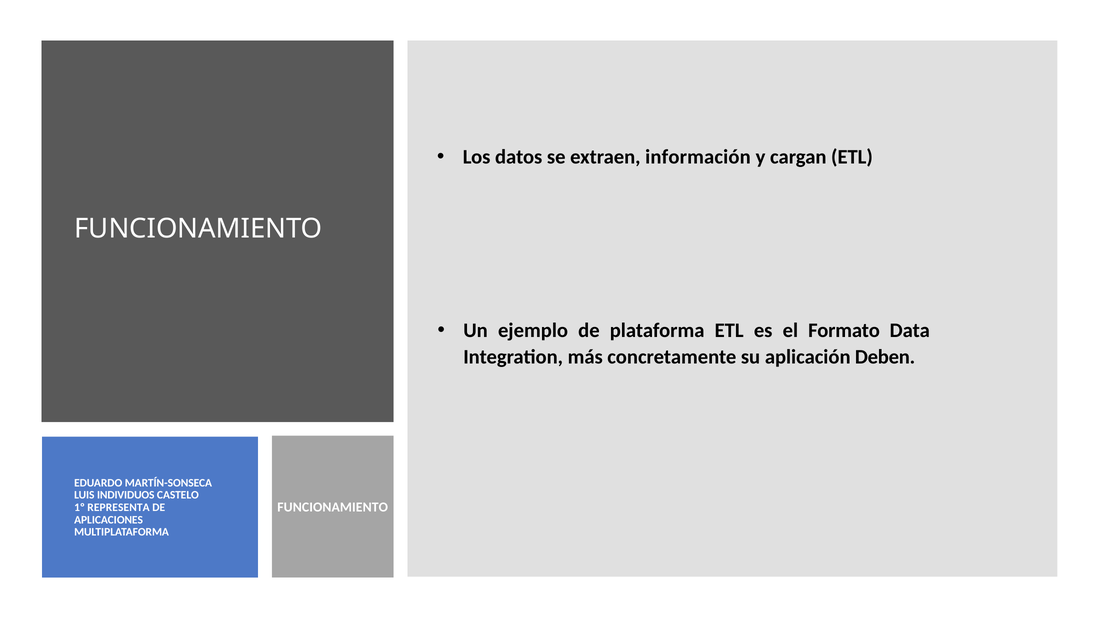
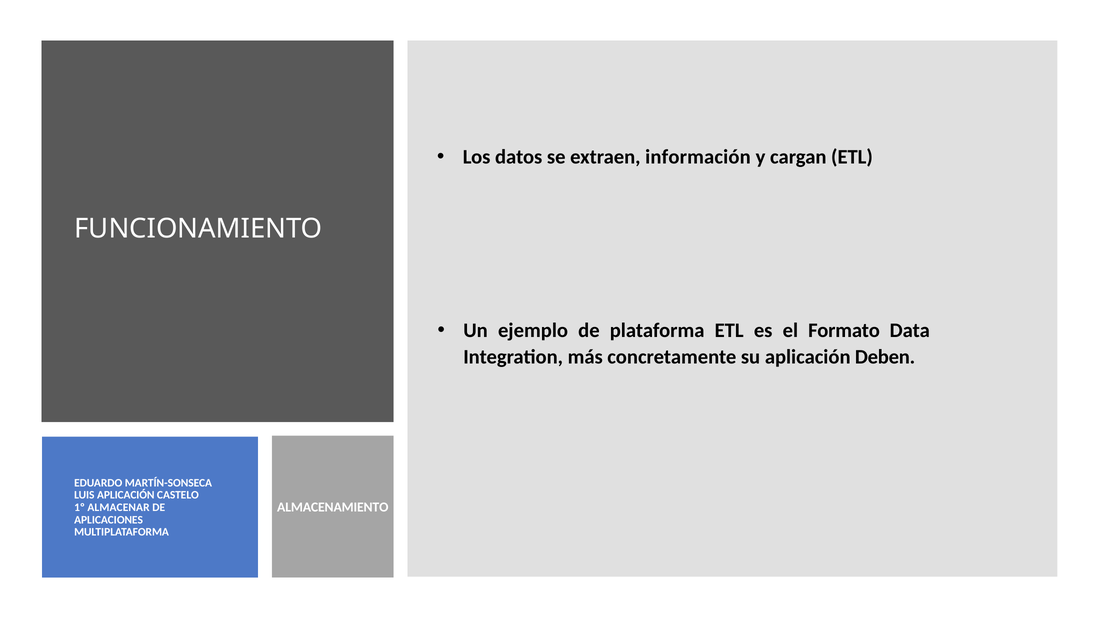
LUIS INDIVIDUOS: INDIVIDUOS -> APLICACIÓN (126, 495)
FUNCIONAMIENTO: FUNCIONAMIENTO -> ALMACENAMIENTO (333, 507)
REPRESENTA: REPRESENTA -> ALMACENAR (118, 508)
